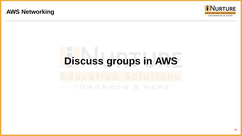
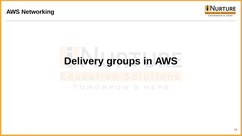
Discuss: Discuss -> Delivery (84, 61)
